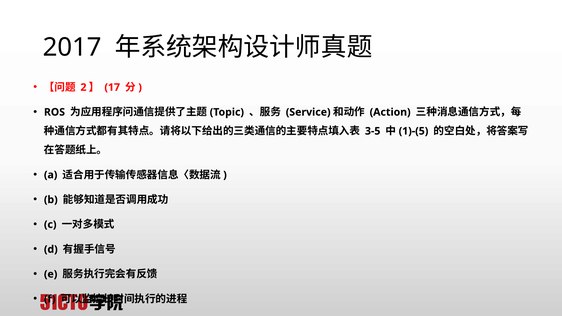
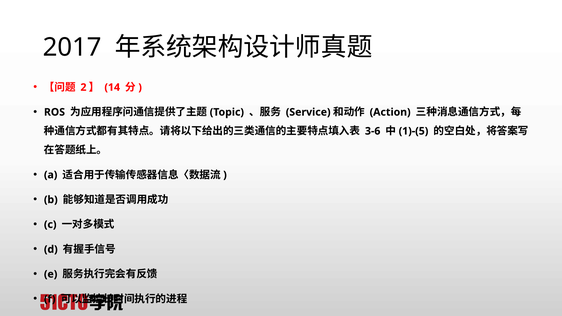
17: 17 -> 14 (112, 87)
3-5: 3-5 -> 3-6 (373, 131)
